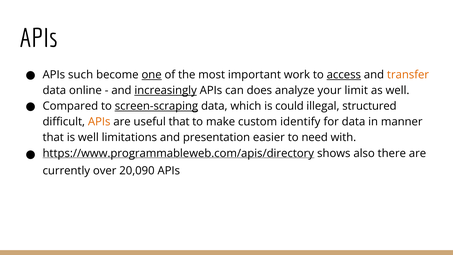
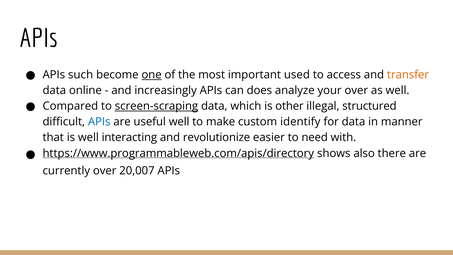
work: work -> used (297, 75)
access underline: present -> none (344, 75)
increasingly underline: present -> none (166, 90)
your limit: limit -> over (356, 90)
could: could -> other (289, 106)
APIs colour: orange -> blue (99, 122)
useful that: that -> well (179, 122)
limitations: limitations -> interacting (129, 137)
presentation: presentation -> revolutionize (217, 137)
20,090: 20,090 -> 20,007 (137, 171)
